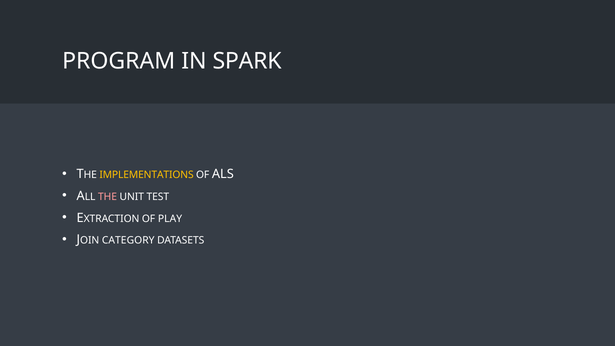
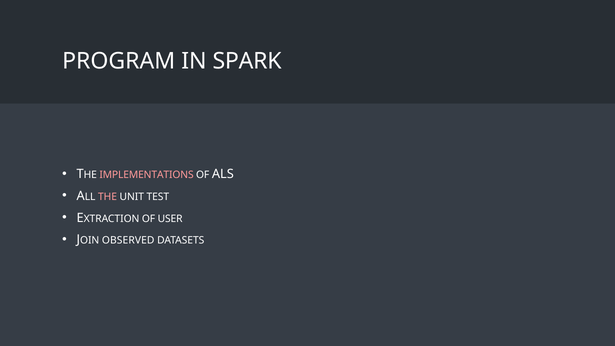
IMPLEMENTATIONS colour: yellow -> pink (147, 175)
PLAY: PLAY -> USER (170, 219)
CATEGORY: CATEGORY -> OBSERVED (128, 240)
